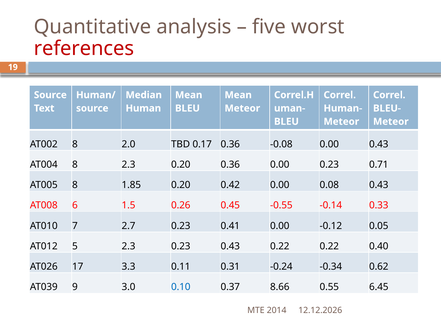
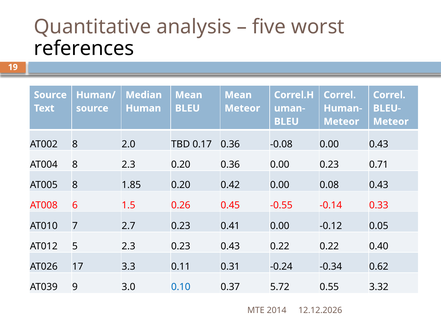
references colour: red -> black (84, 49)
8.66: 8.66 -> 5.72 (280, 287)
6.45: 6.45 -> 3.32 (379, 287)
